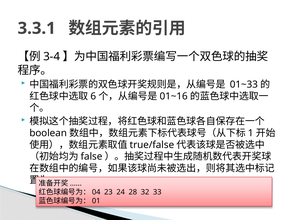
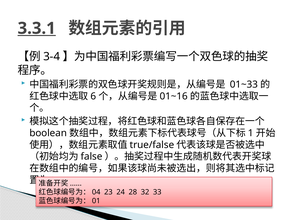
3.3.1 underline: none -> present (37, 28)
